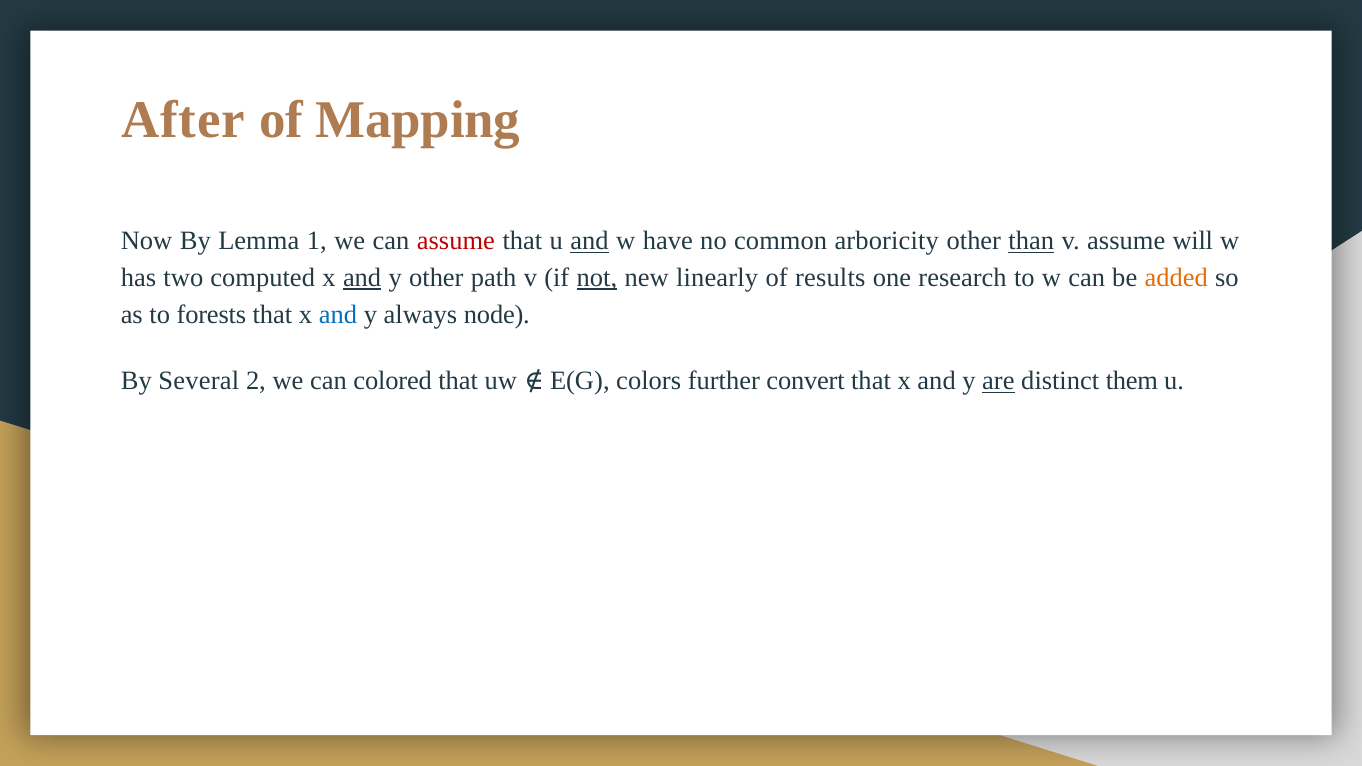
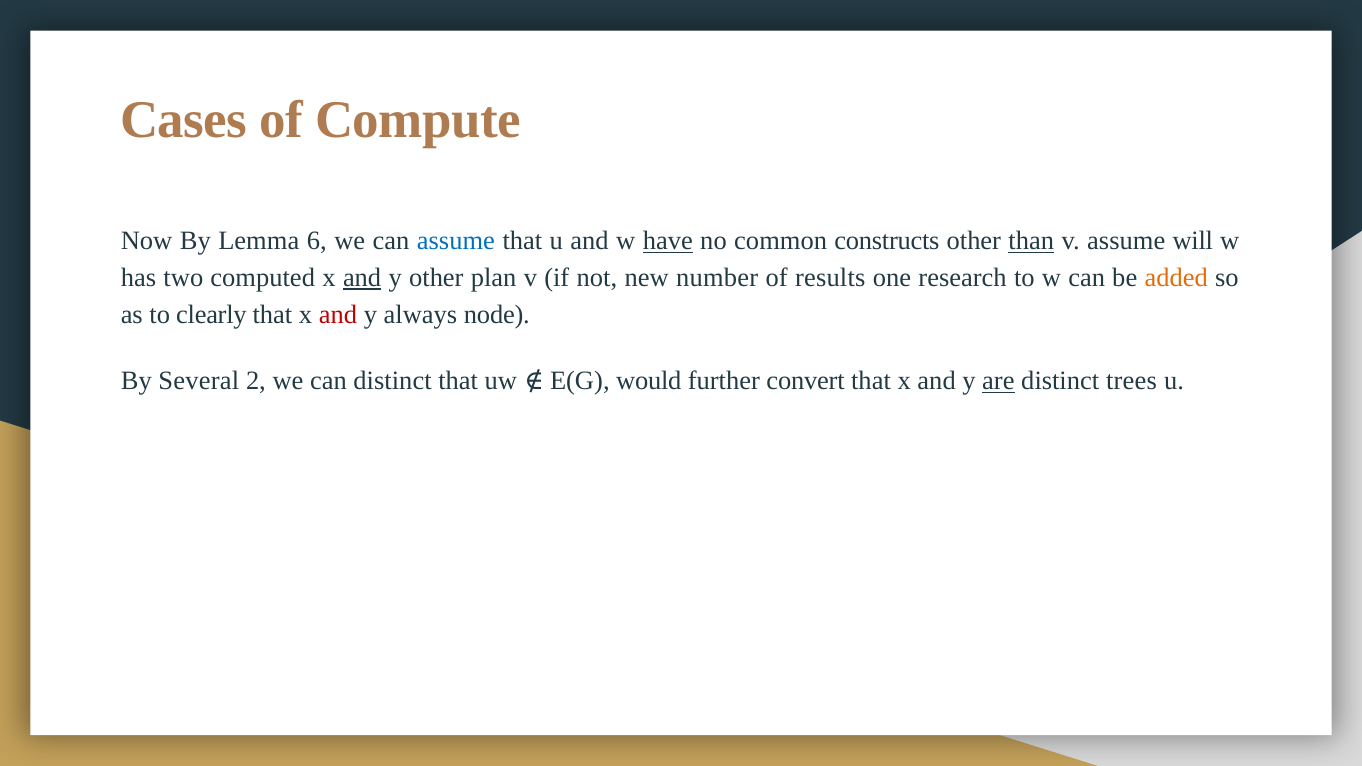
After: After -> Cases (184, 120)
Mapping: Mapping -> Compute (418, 120)
1: 1 -> 6 (317, 241)
assume colour: red -> blue (456, 241)
and underline: present -> none (589, 241)
have underline: none -> present (668, 241)
arboricity: arboricity -> constructs (887, 241)
path: path -> plan (494, 278)
not underline: present -> none (597, 278)
linearly: linearly -> number (717, 278)
forests: forests -> clearly (211, 314)
and colour: blue -> red (338, 314)
can colored: colored -> distinct (393, 381)
colors: colors -> would (649, 381)
them: them -> trees (1132, 381)
